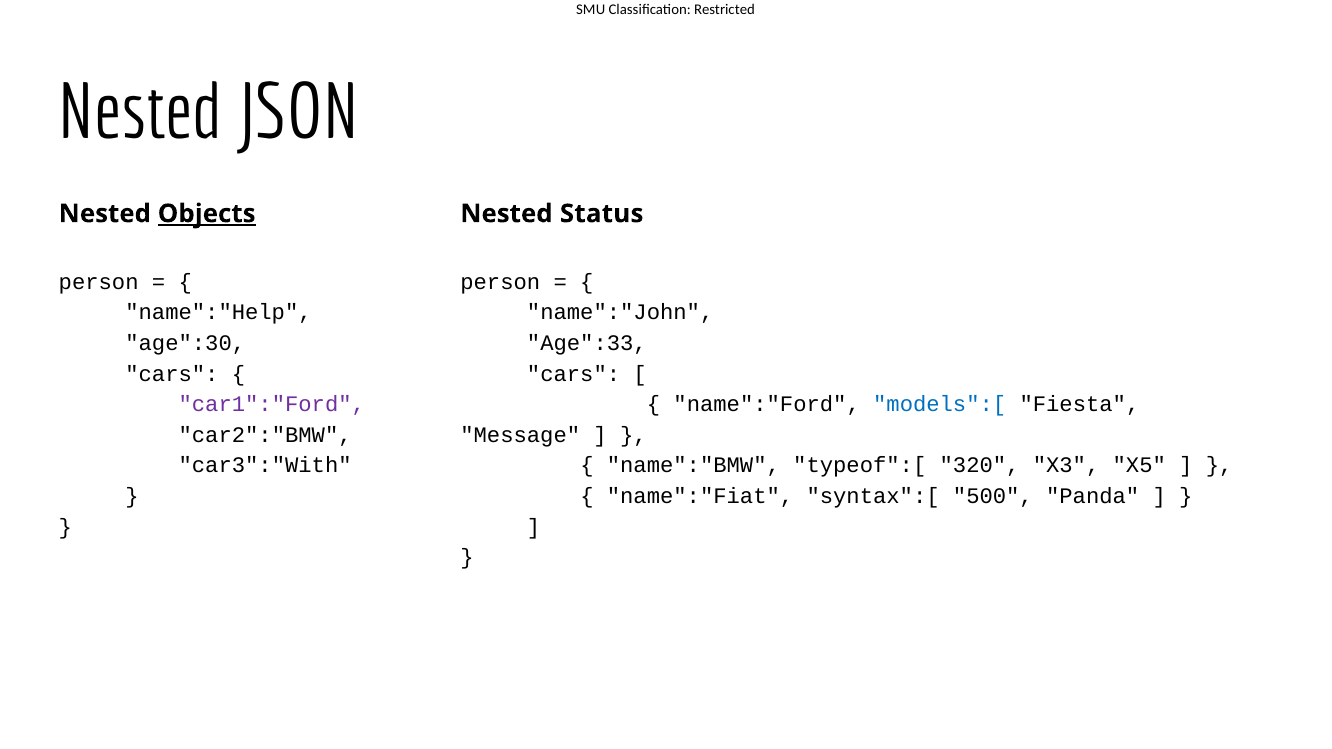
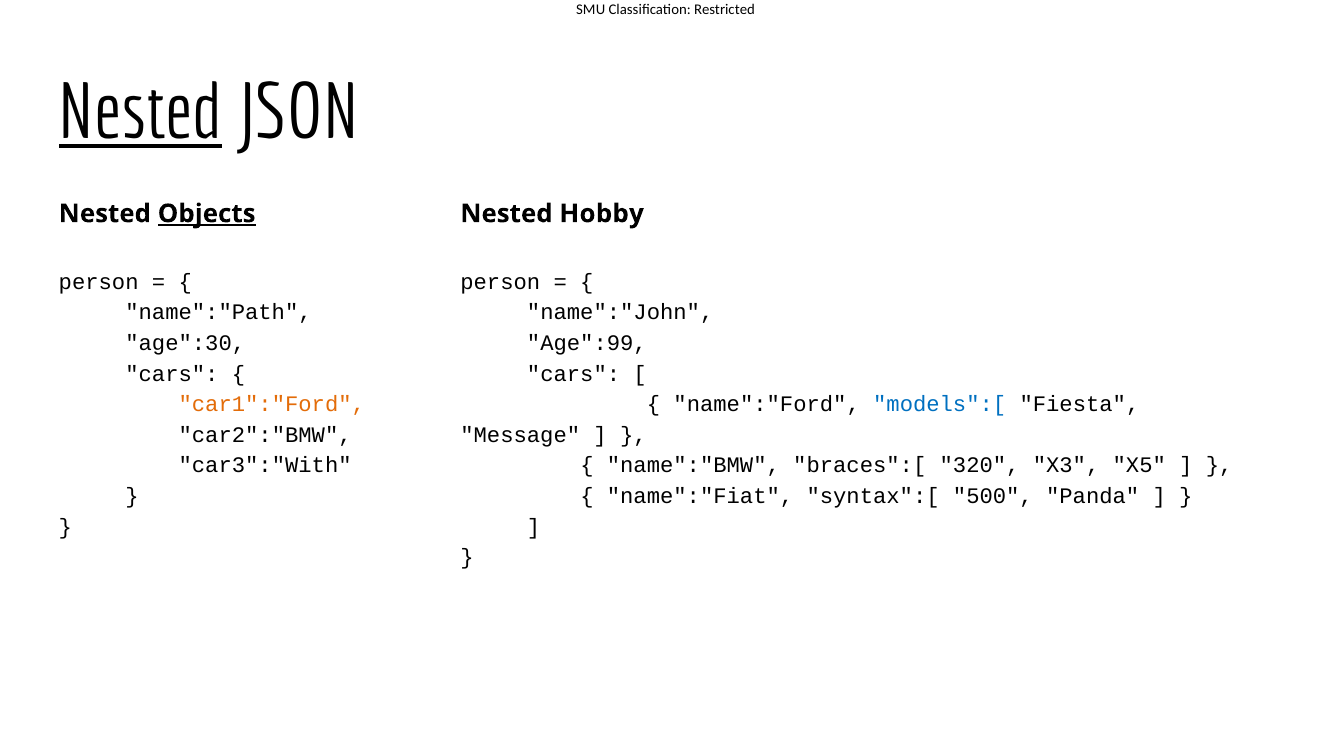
Nested underline: none -> present (140, 113)
Status: Status -> Hobby (602, 214)
name":"Help: name":"Help -> name":"Path (219, 313)
Age":33: Age":33 -> Age":99 (587, 343)
car1":"Ford colour: purple -> orange (272, 405)
typeof":[: typeof":[ -> braces":[ (860, 466)
